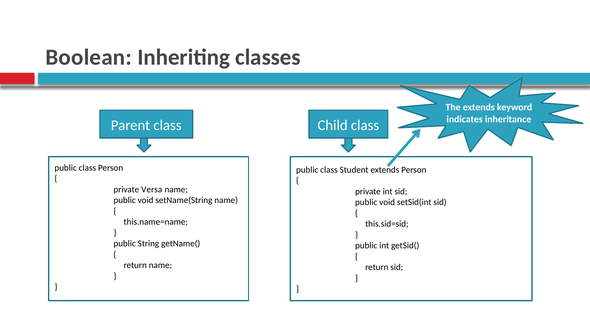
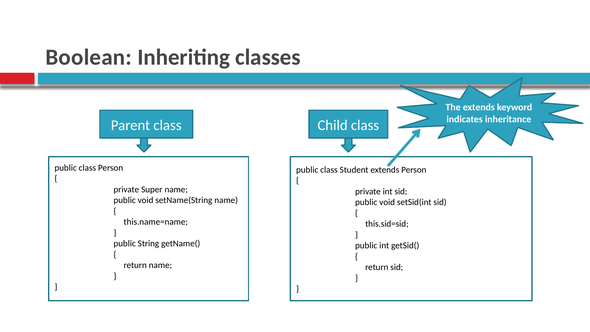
Versa: Versa -> Super (152, 189)
